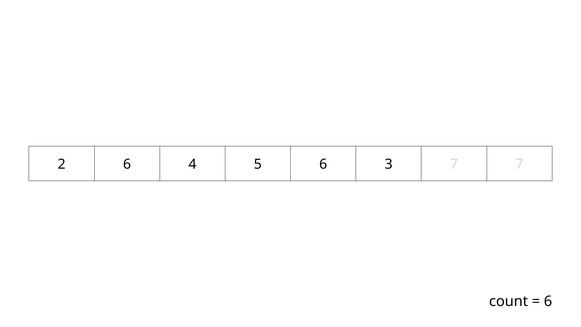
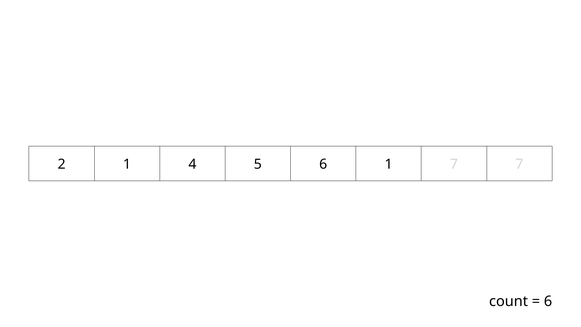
2 6: 6 -> 1 (127, 164)
6 3: 3 -> 1 (389, 164)
